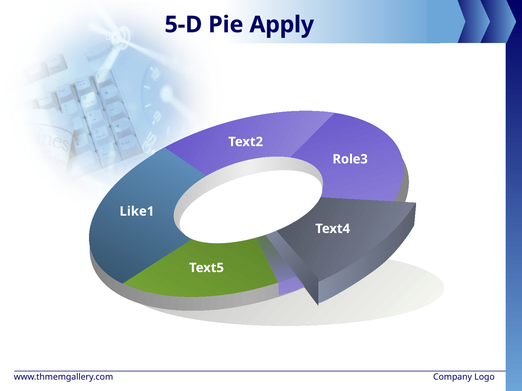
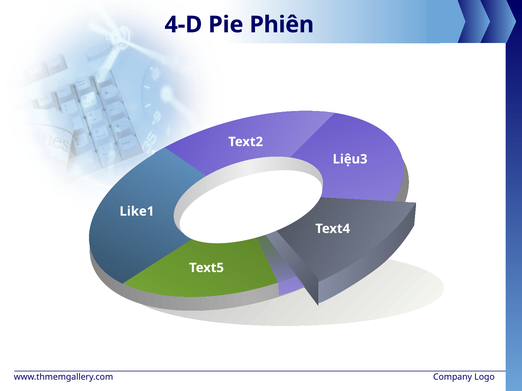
5-D: 5-D -> 4-D (183, 25)
Apply: Apply -> Phiên (282, 25)
Role3: Role3 -> Liệu3 (350, 159)
